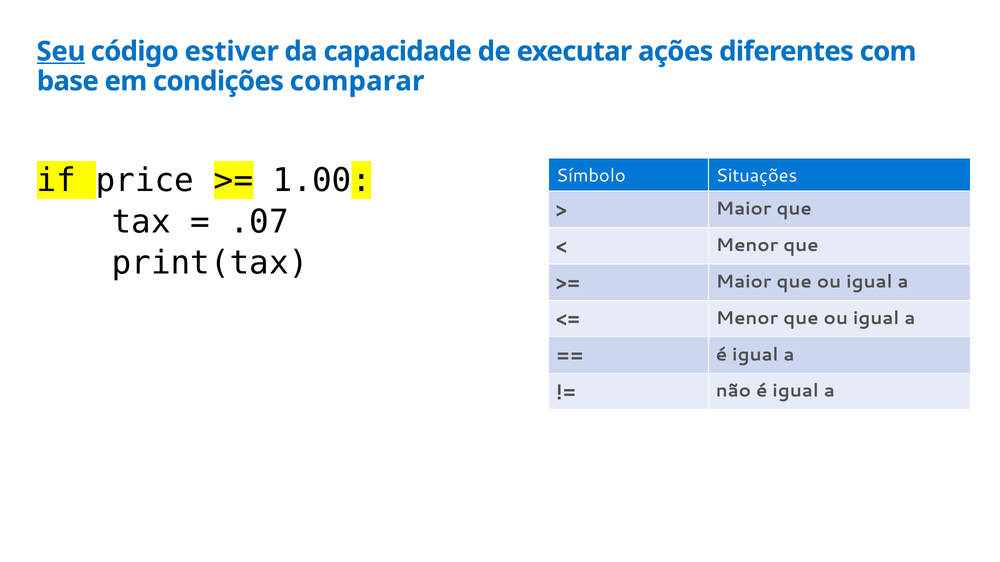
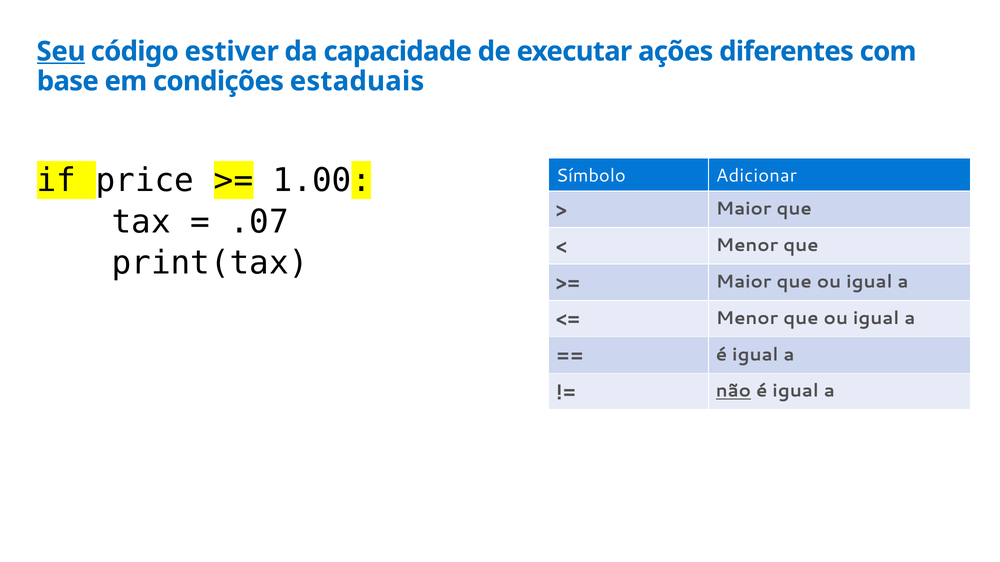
comparar: comparar -> estaduais (357, 81)
Situações: Situações -> Adicionar (757, 176)
não underline: none -> present (733, 391)
